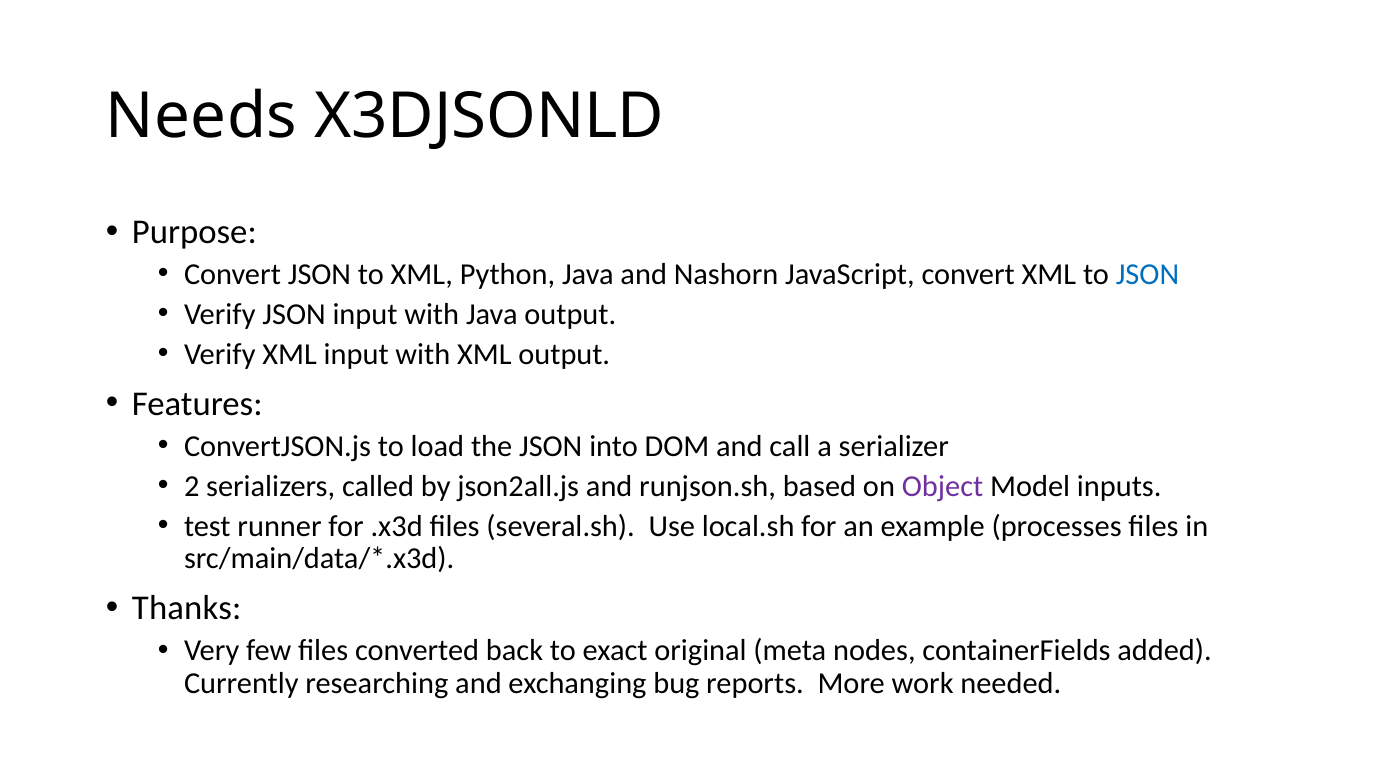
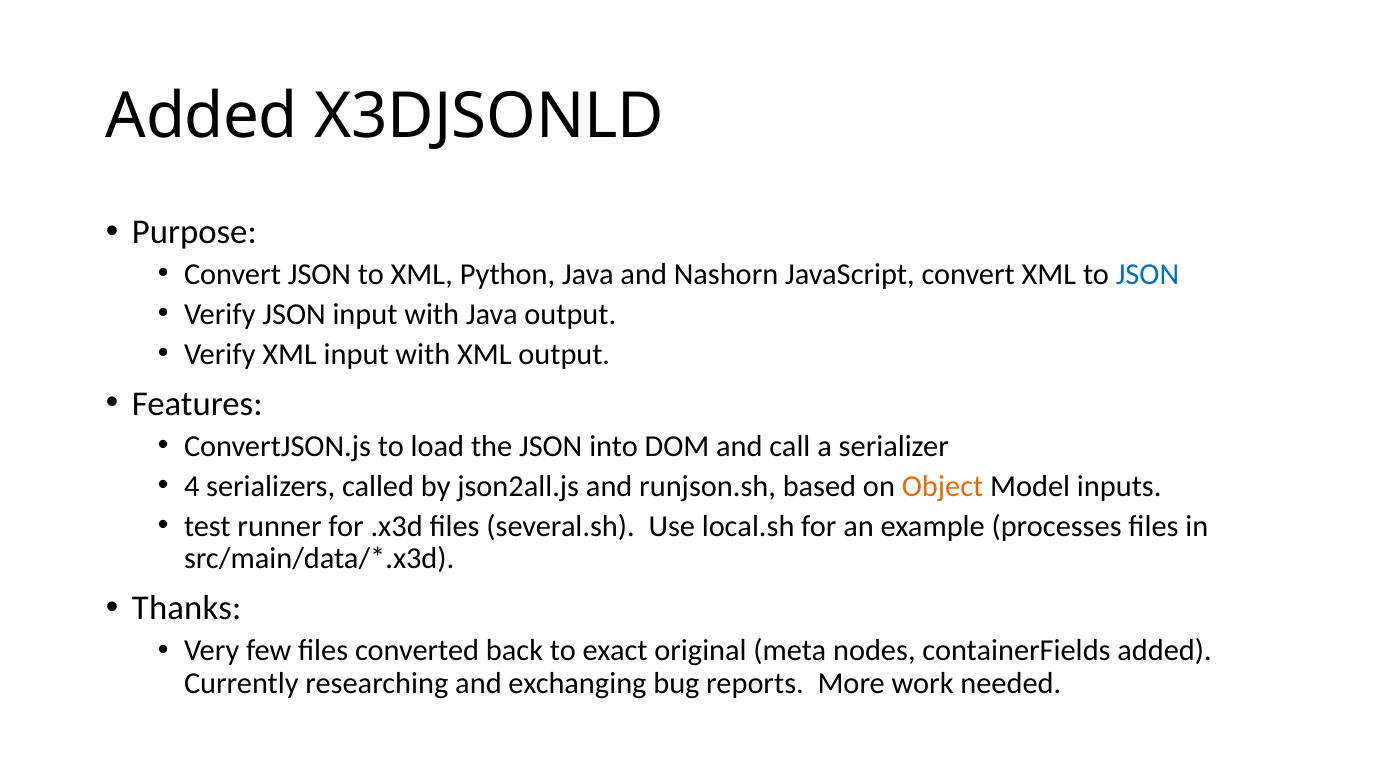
Needs: Needs -> Added (202, 117)
2: 2 -> 4 (192, 486)
Object colour: purple -> orange (943, 486)
